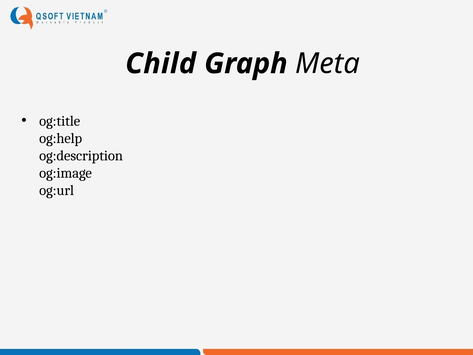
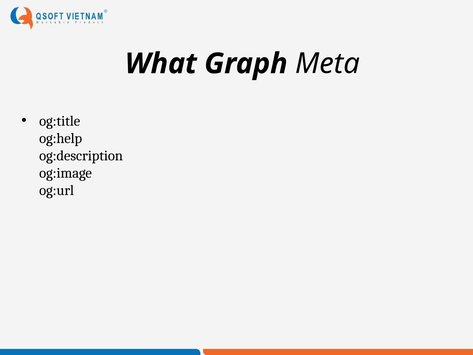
Child: Child -> What (161, 64)
